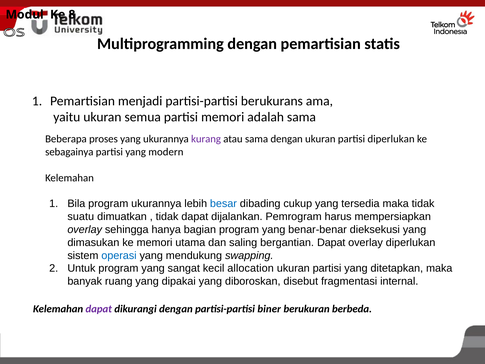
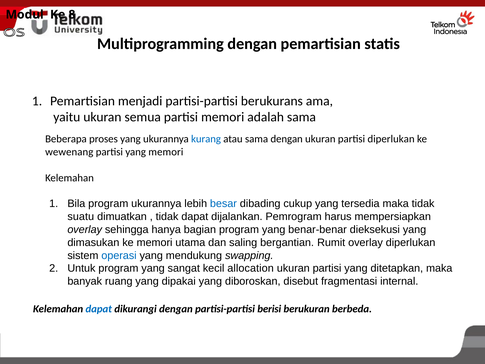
kurang colour: purple -> blue (206, 139)
sebagainya: sebagainya -> wewenang (69, 152)
yang modern: modern -> memori (166, 152)
bergantian Dapat: Dapat -> Rumit (331, 242)
dapat colour: purple -> blue (99, 309)
biner: biner -> berisi (269, 309)
